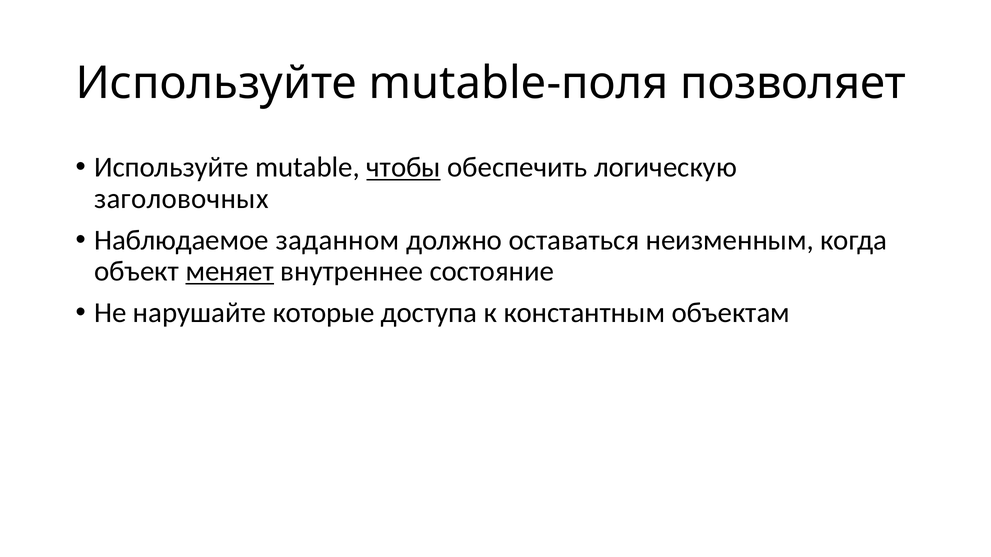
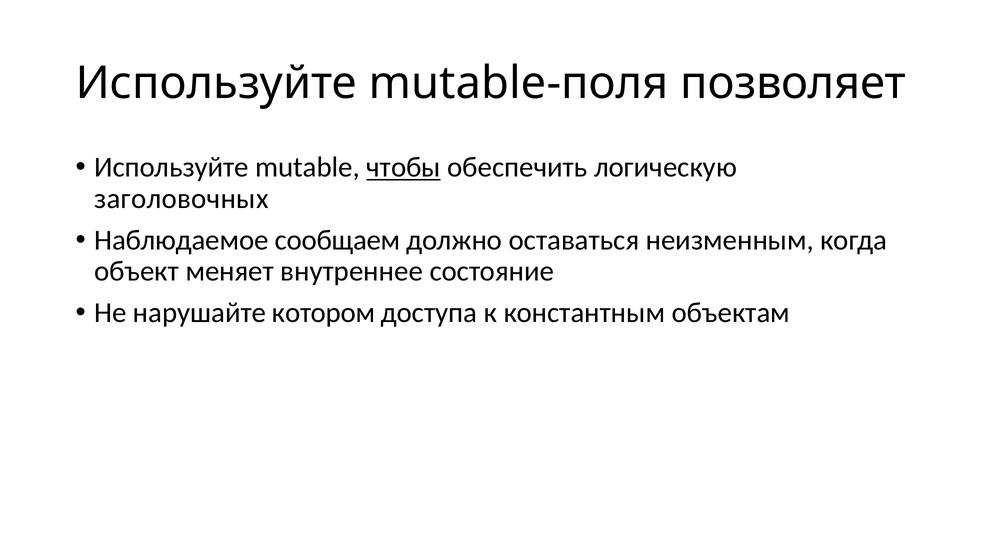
заданном: заданном -> сообщаем (338, 240)
меняет underline: present -> none (230, 272)
которые: которые -> котором (324, 313)
